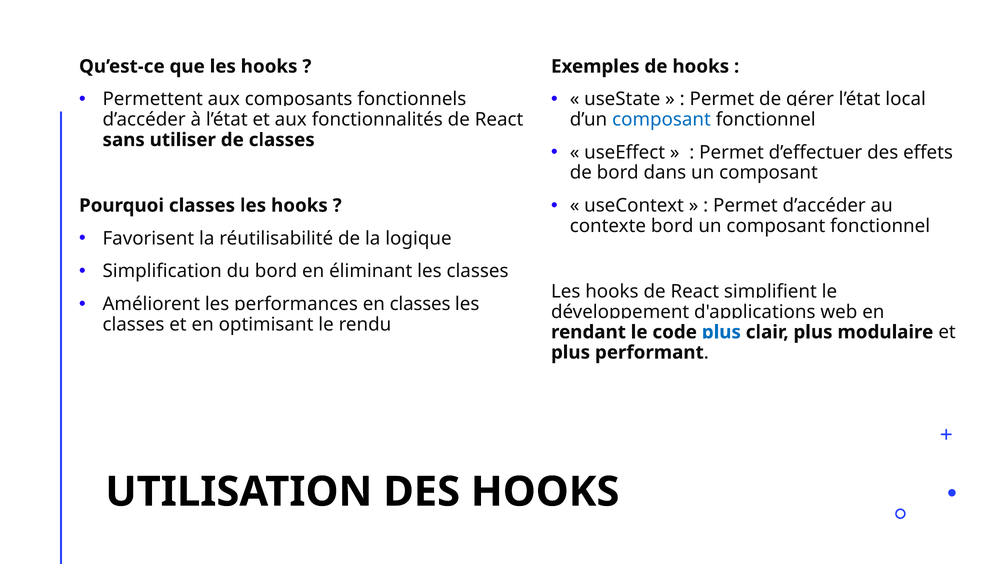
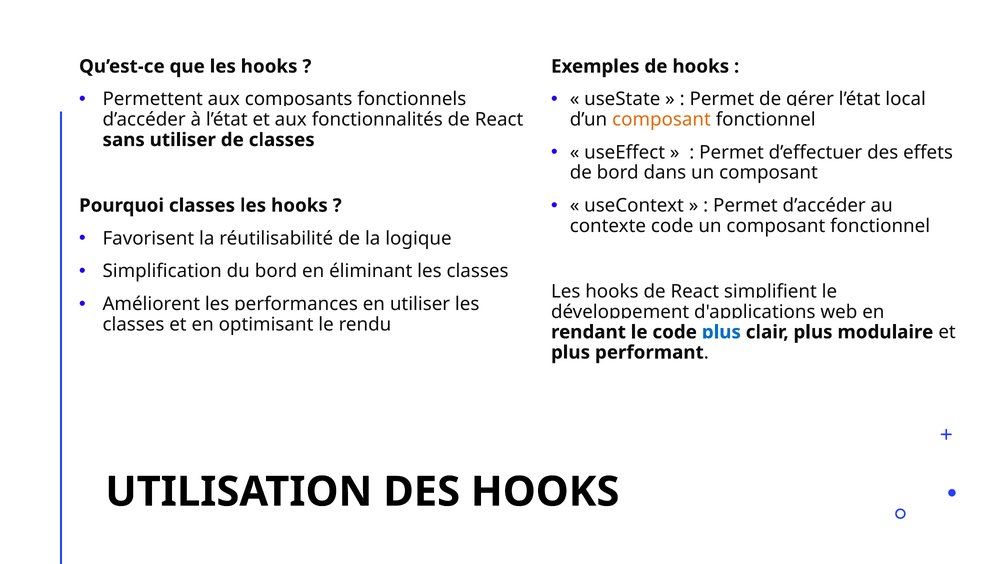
composant colour: blue -> orange (662, 120)
contexte bord: bord -> code (672, 226)
classes: classes -> utiliser (420, 304)
